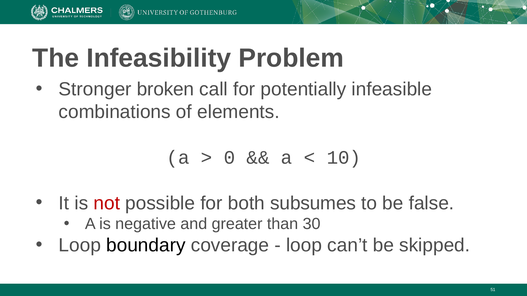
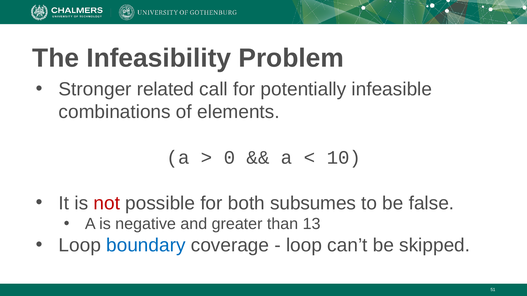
broken: broken -> related (166, 89)
30: 30 -> 13 (312, 224)
boundary colour: black -> blue (146, 246)
